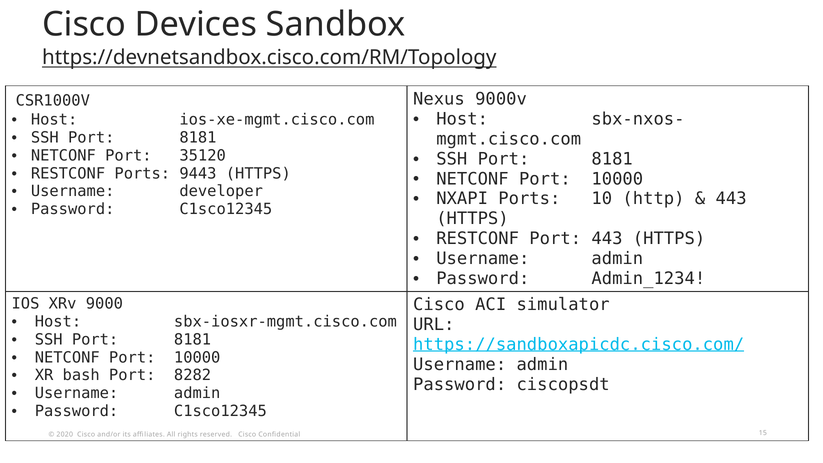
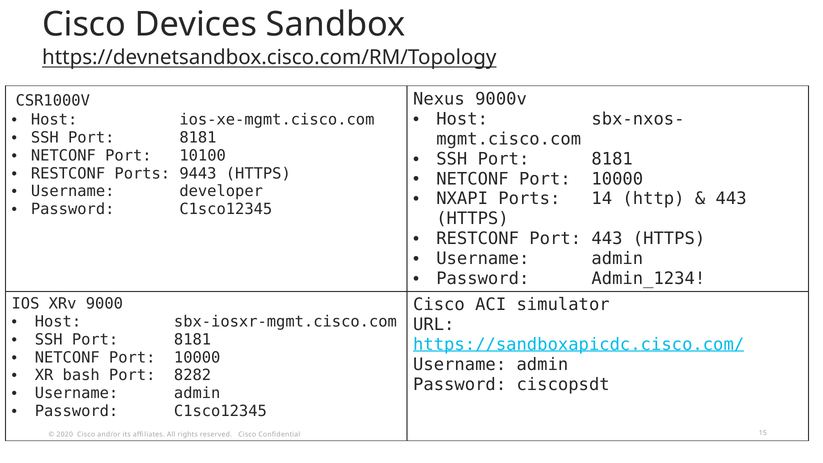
35120: 35120 -> 10100 (203, 156)
10: 10 -> 14 (602, 199)
